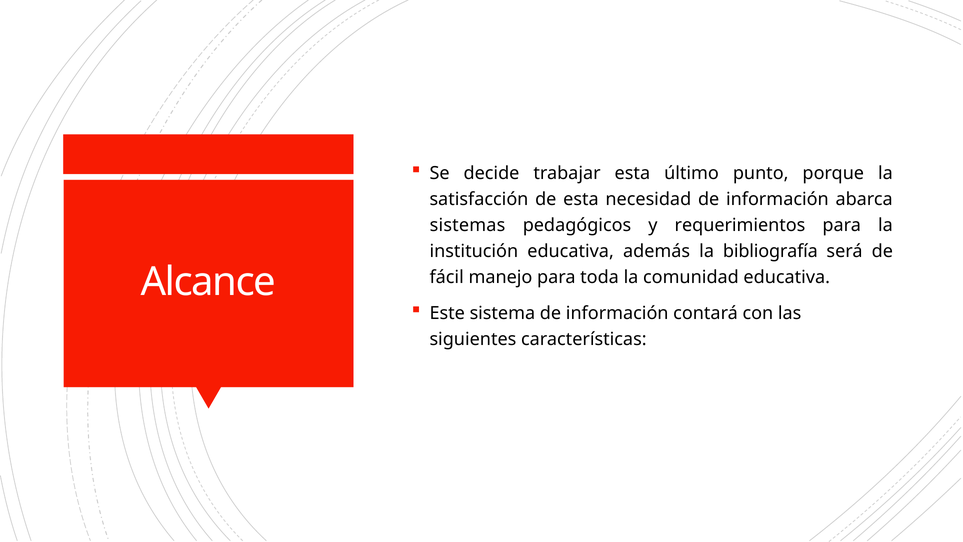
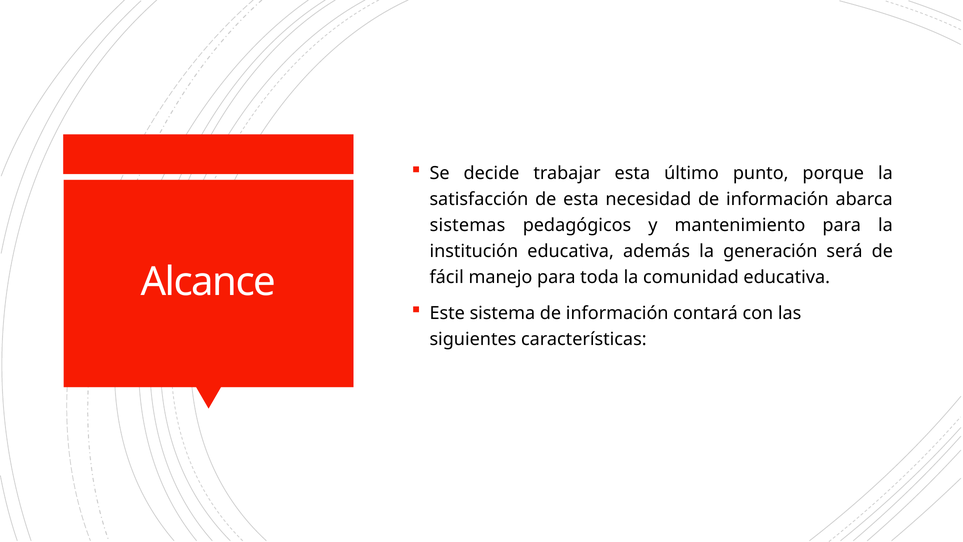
requerimientos: requerimientos -> mantenimiento (740, 225)
bibliografía: bibliografía -> generación (770, 251)
